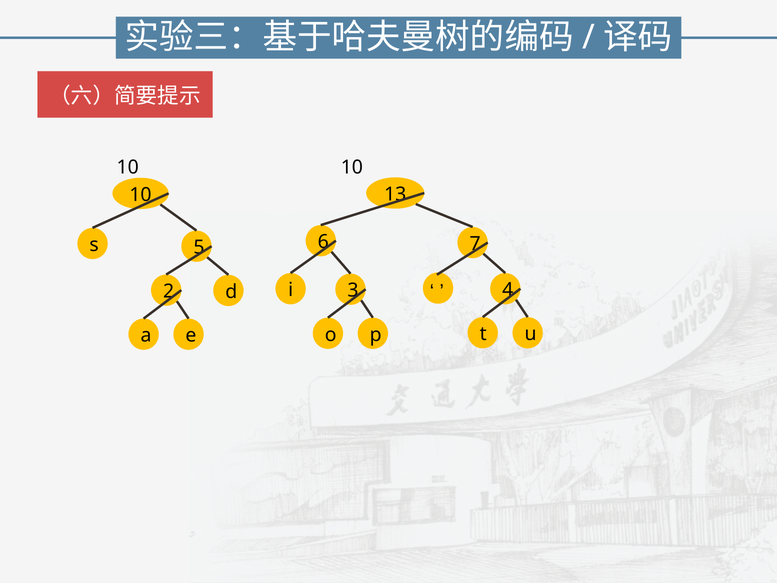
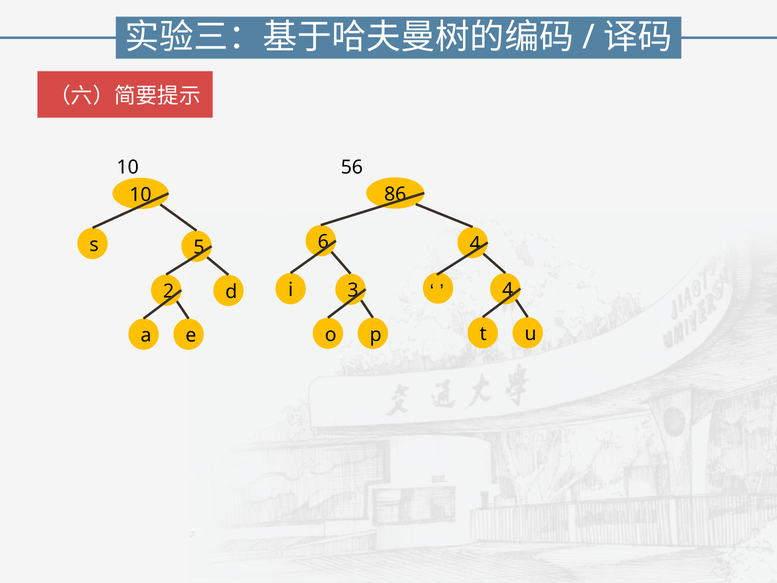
10: 10 -> 56 (352, 167)
13: 13 -> 86 (395, 194)
6 7: 7 -> 4 (475, 244)
